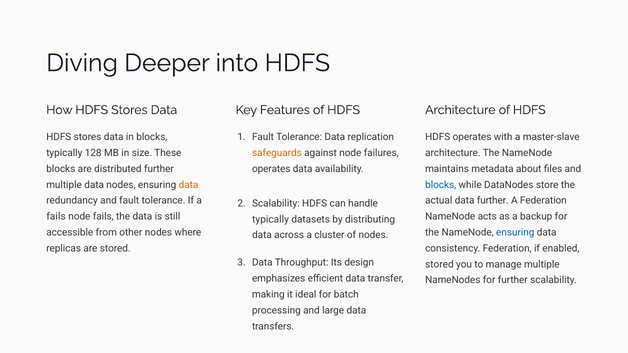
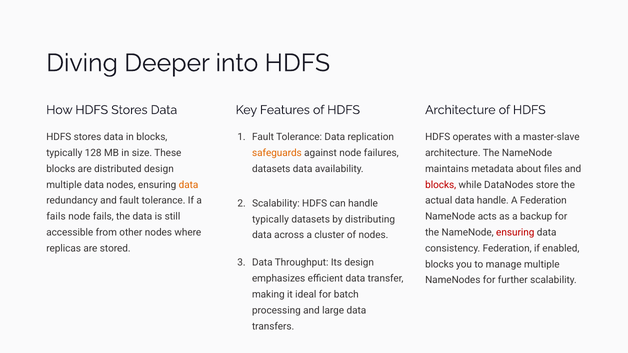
distributed further: further -> design (159, 169)
operates: operates -> datasets (271, 169)
blocks colour: blue -> red (441, 185)
data further: further -> handle (493, 201)
ensuring colour: blue -> red (515, 233)
stored: stored -> blocks (439, 264)
